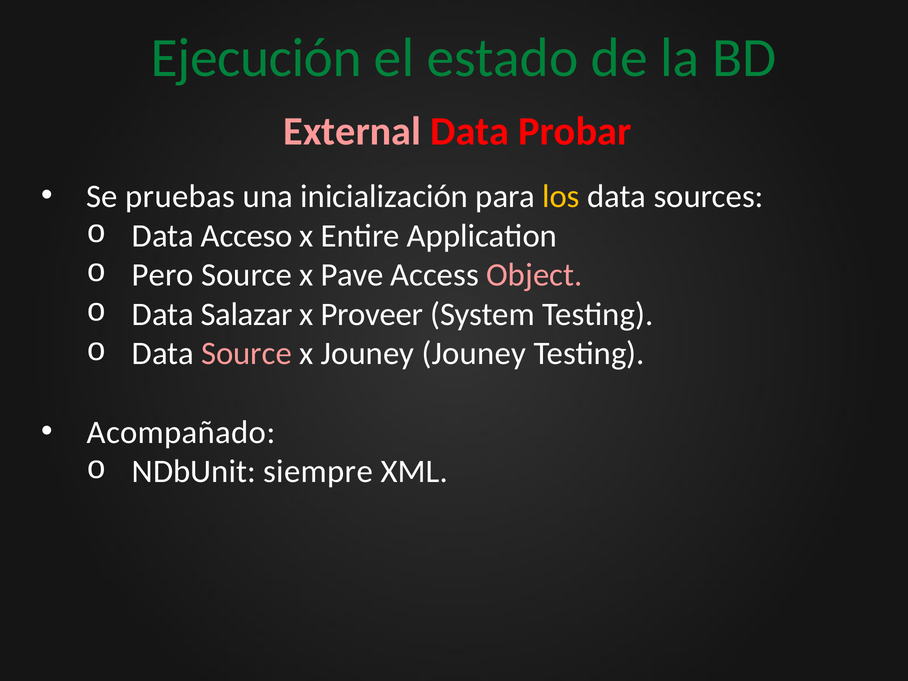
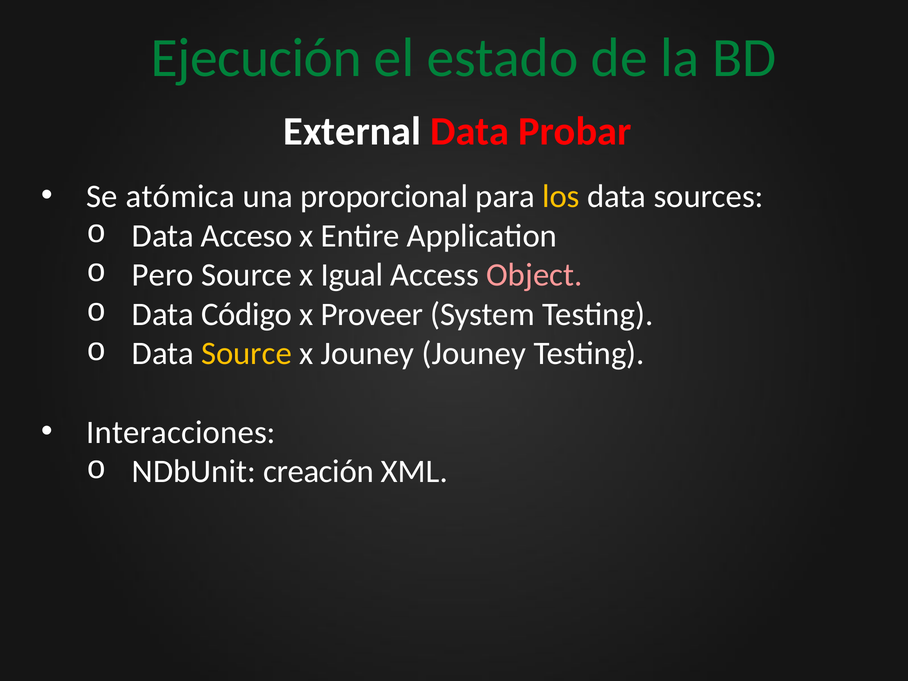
External colour: pink -> white (352, 131)
pruebas: pruebas -> atómica (180, 196)
inicialización: inicialización -> proporcional (384, 196)
Pave: Pave -> Igual (352, 275)
Salazar: Salazar -> Código (247, 314)
Source colour: pink -> yellow (247, 354)
Acompañado: Acompañado -> Interacciones (181, 432)
siempre: siempre -> creación (318, 472)
